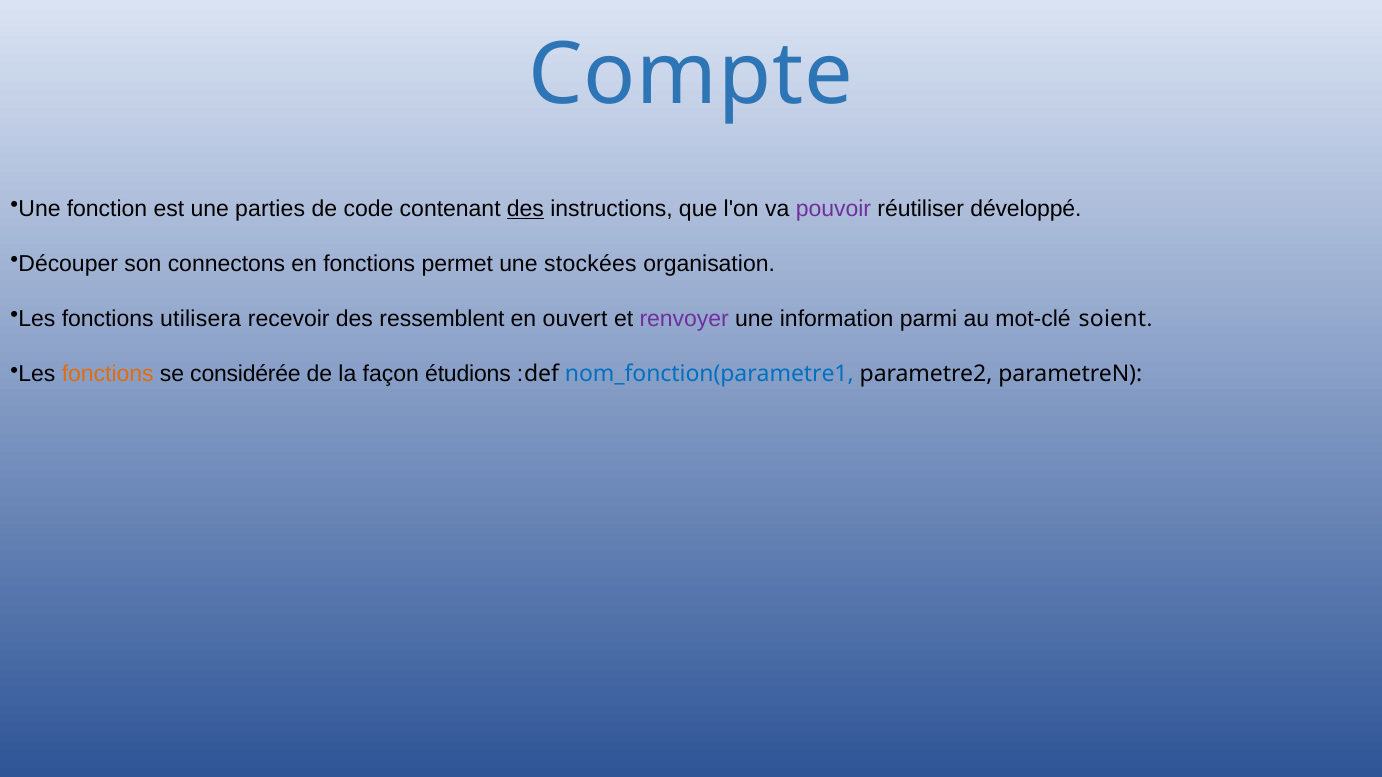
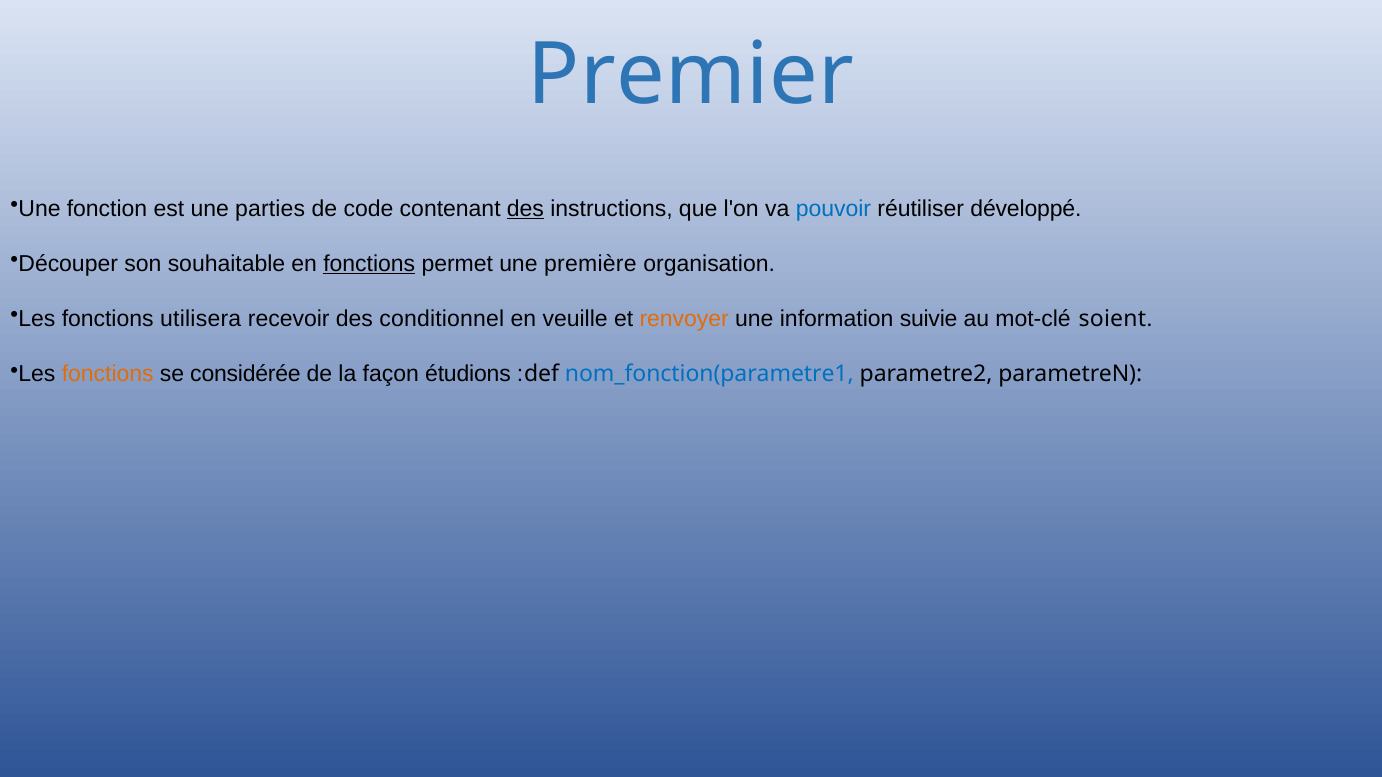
Compte: Compte -> Premier (691, 75)
pouvoir colour: purple -> blue (833, 209)
connectons: connectons -> souhaitable (226, 264)
fonctions underline: none -> present (369, 264)
stockées: stockées -> première (590, 264)
ressemblent: ressemblent -> conditionnel (442, 319)
ouvert: ouvert -> veuille (575, 319)
renvoyer colour: purple -> orange (684, 319)
parmi: parmi -> suivie (929, 319)
